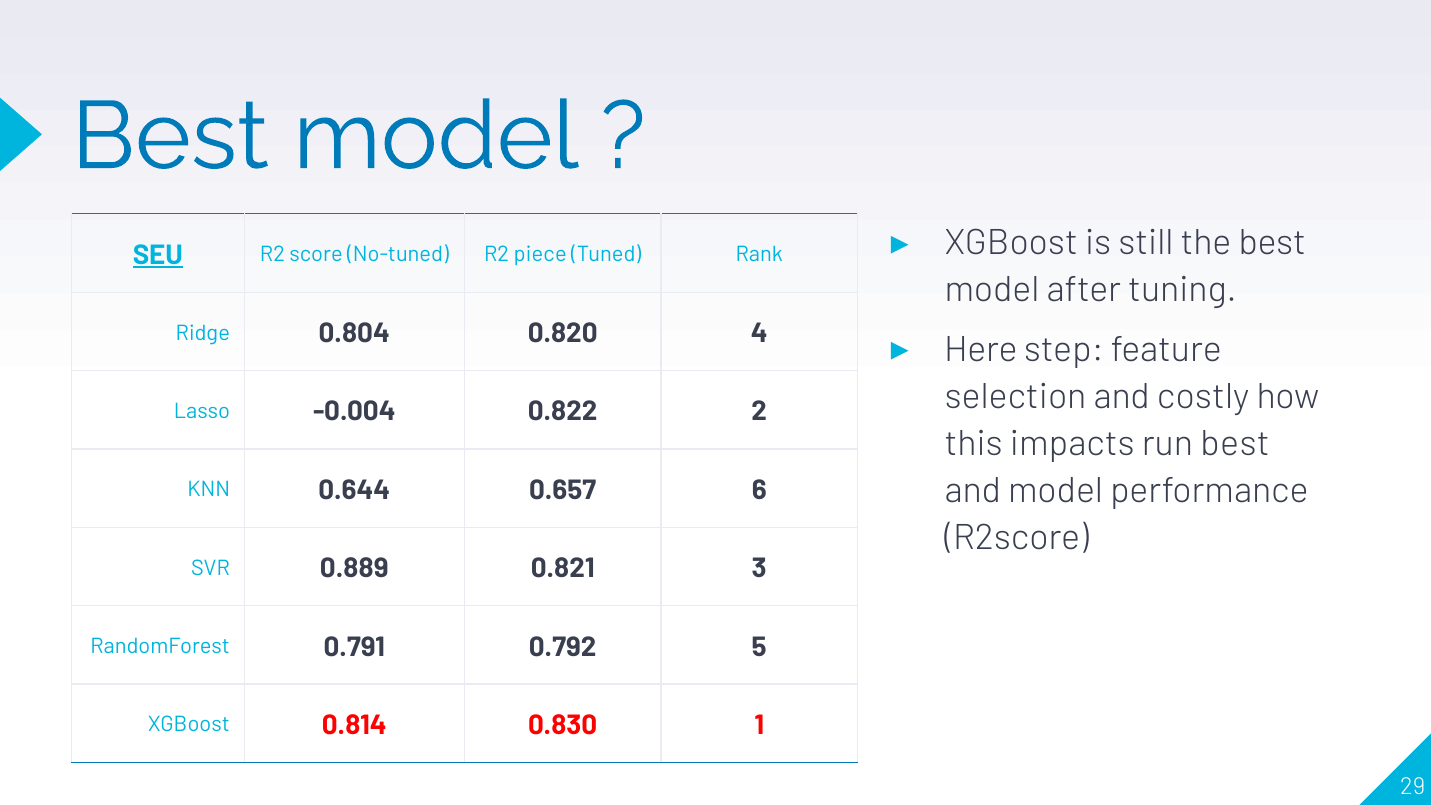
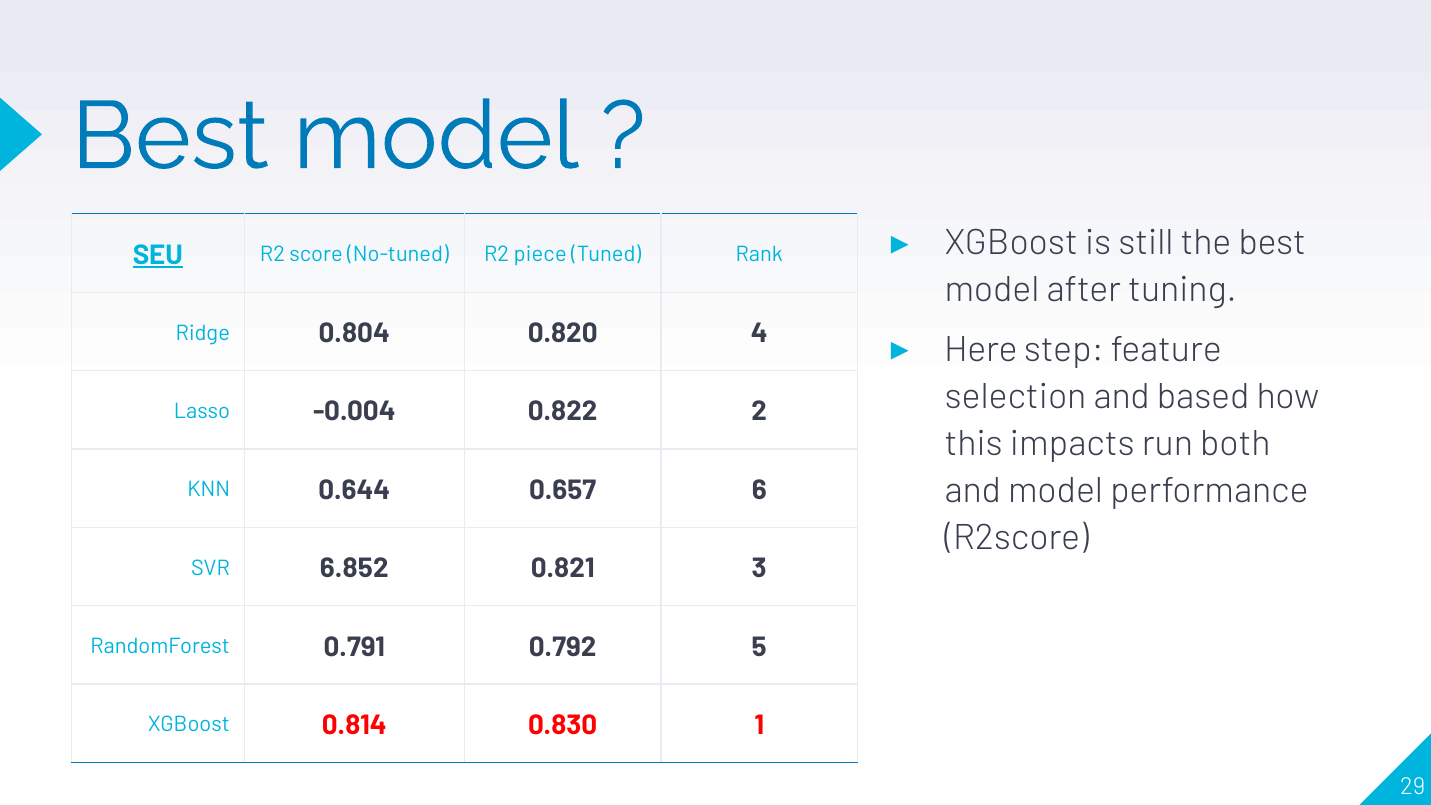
costly: costly -> based (1203, 396)
run best: best -> both (1235, 444)
0.889: 0.889 -> 6.852 (354, 568)
